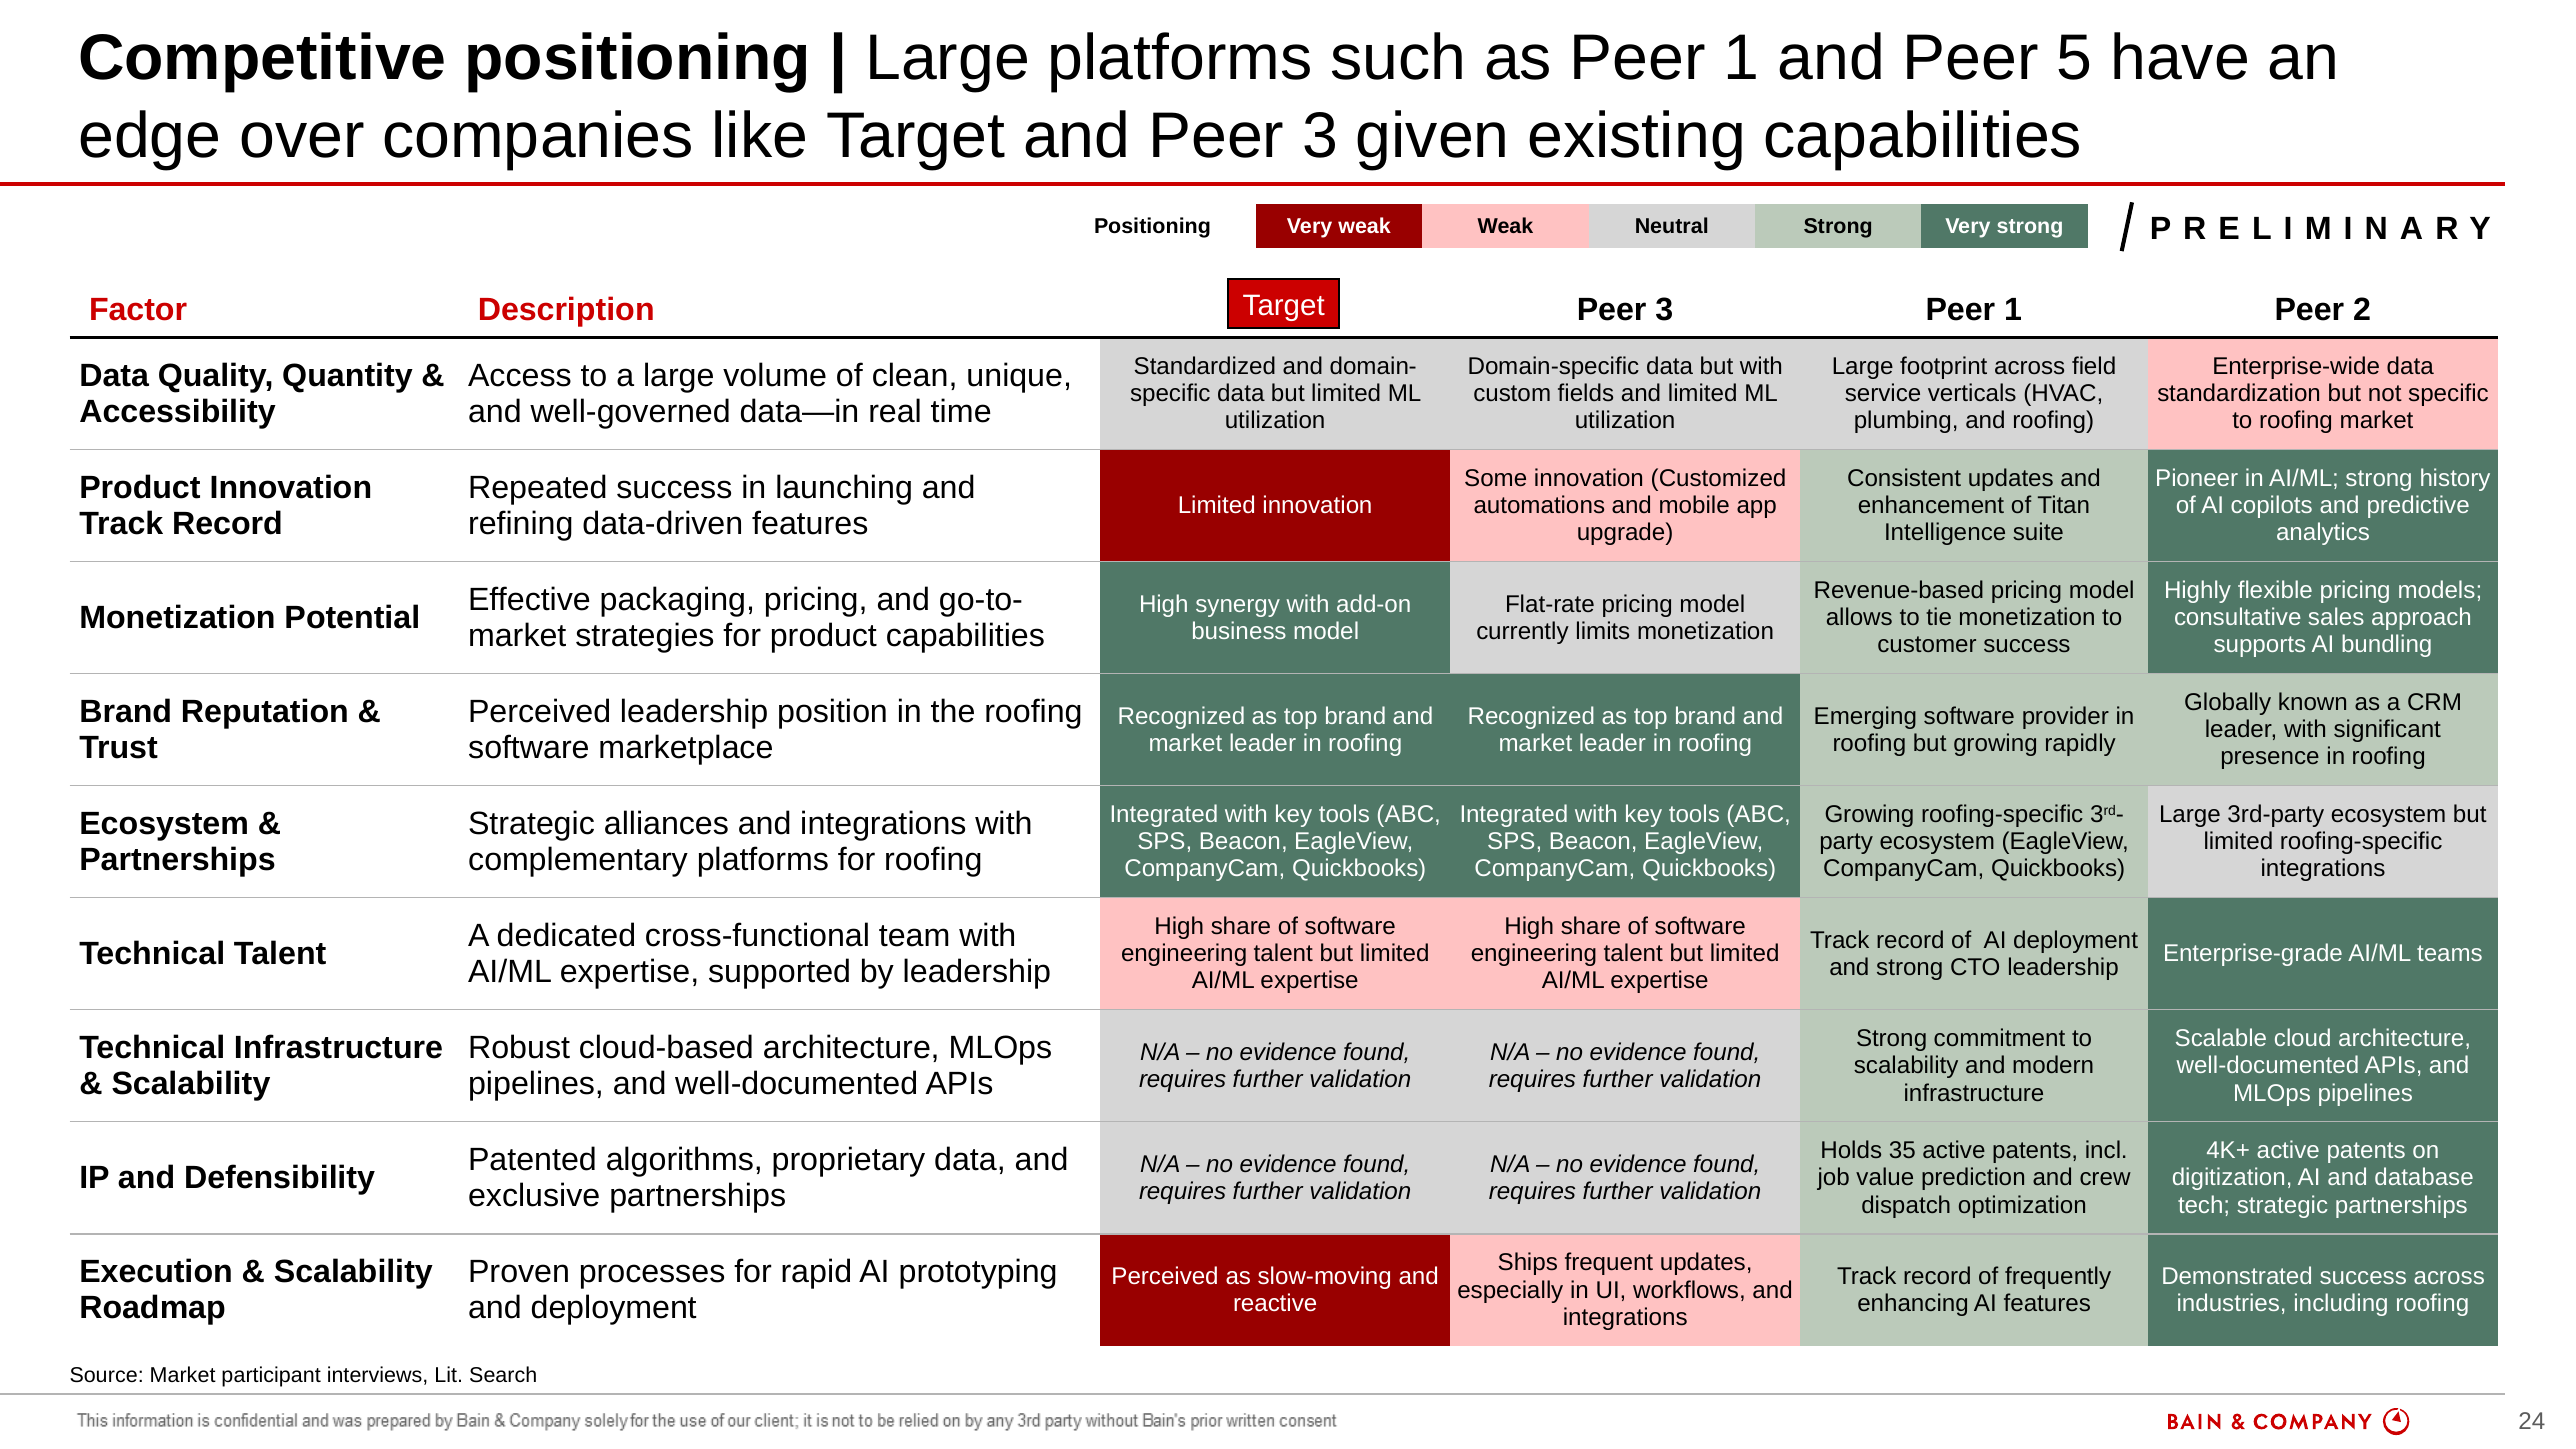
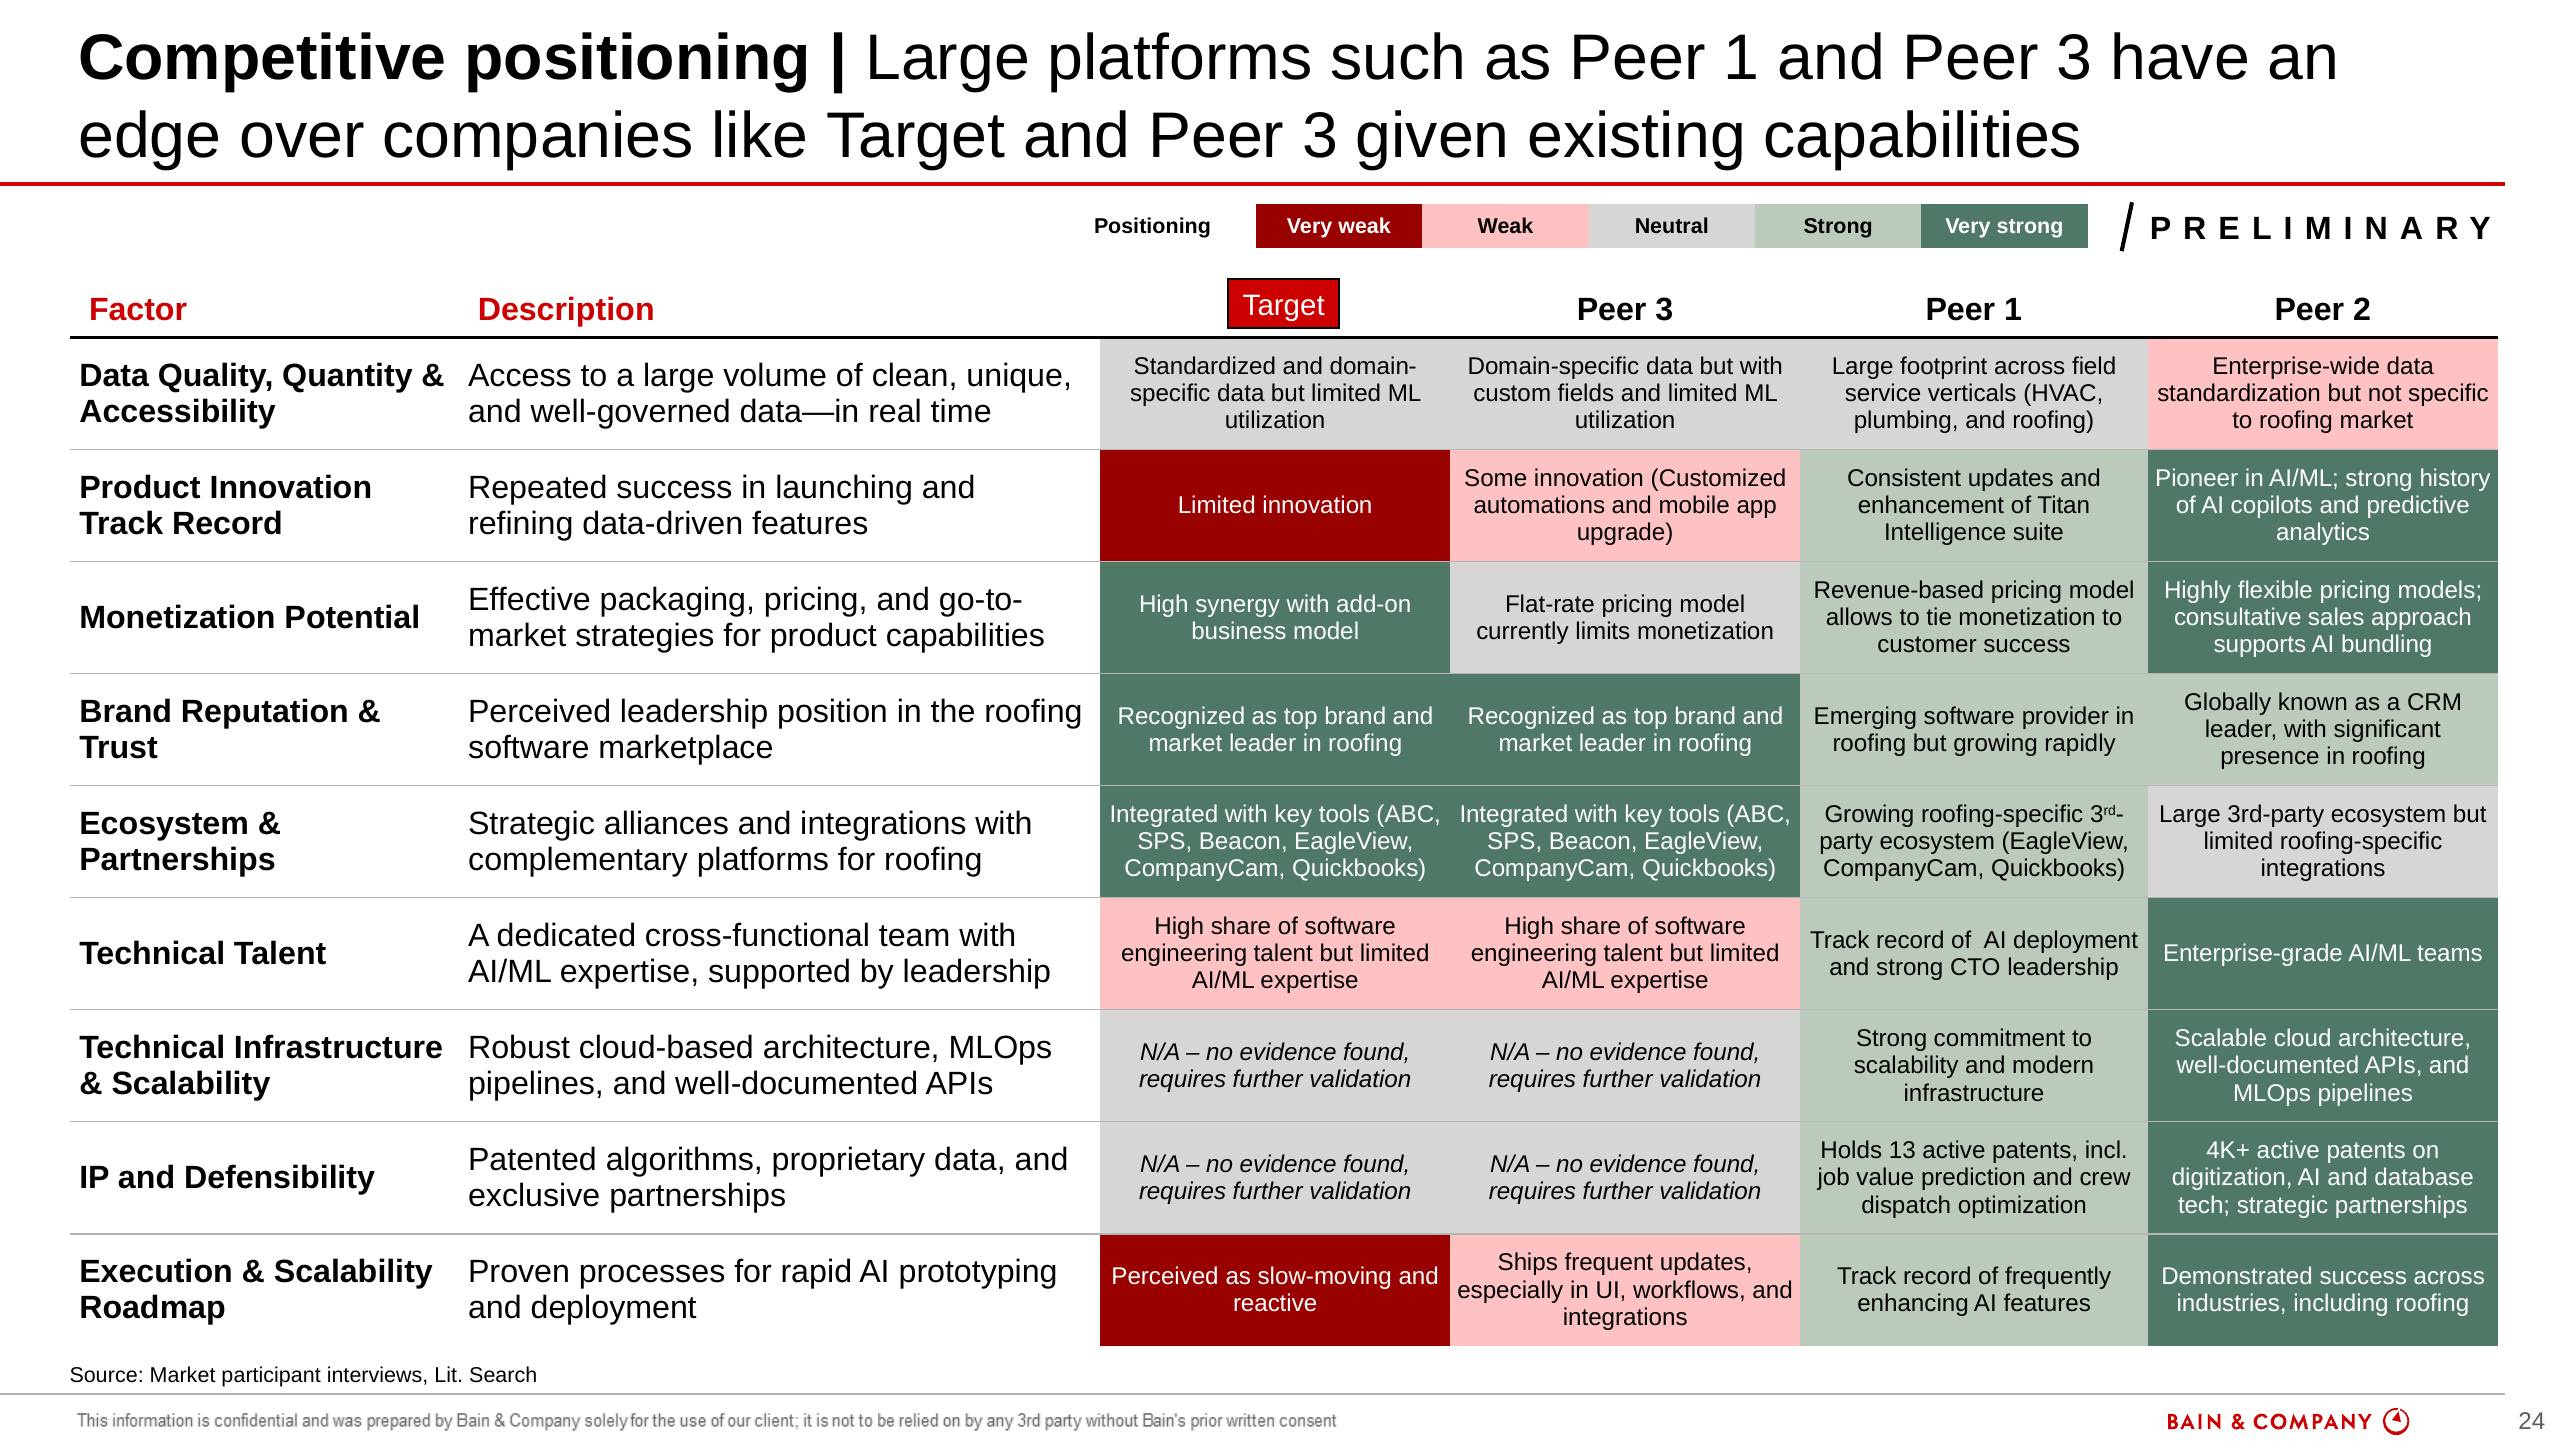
1 and Peer 5: 5 -> 3 (2075, 59)
35: 35 -> 13 (1902, 1151)
